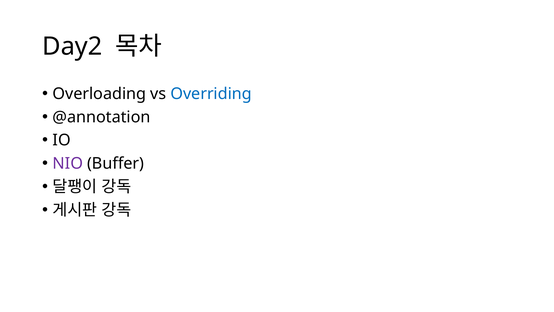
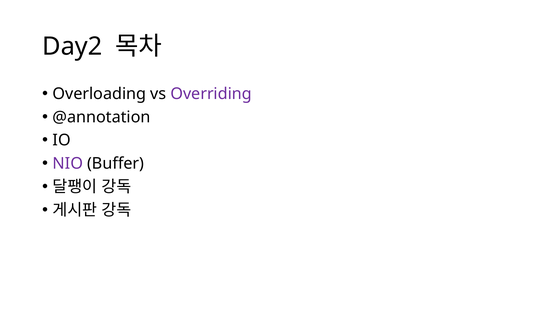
Overriding colour: blue -> purple (211, 94)
